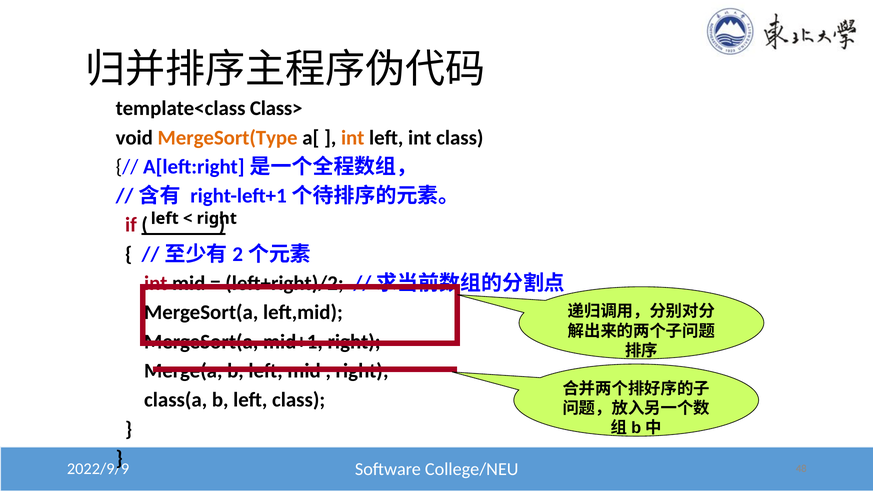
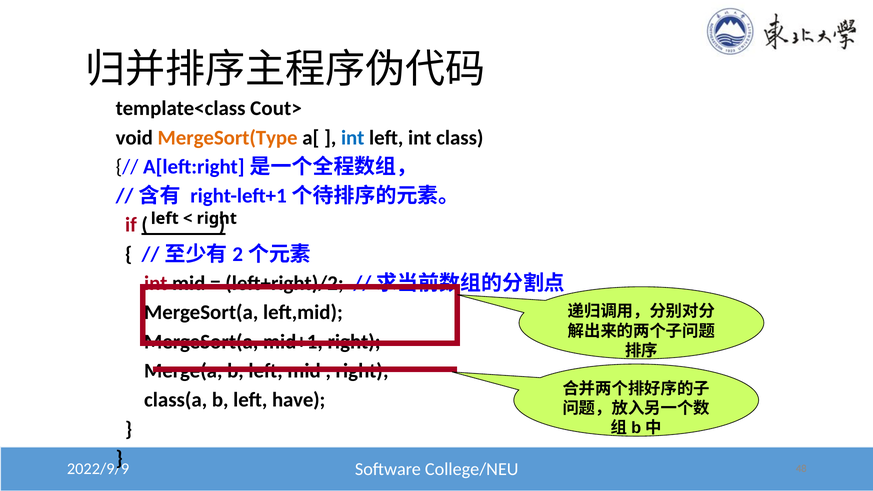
Class>: Class> -> Cout> (276, 108)
int colour: orange -> blue (353, 138)
left class: class -> have (299, 400)
